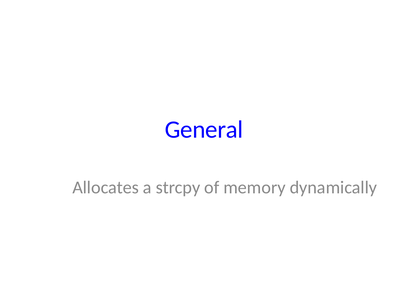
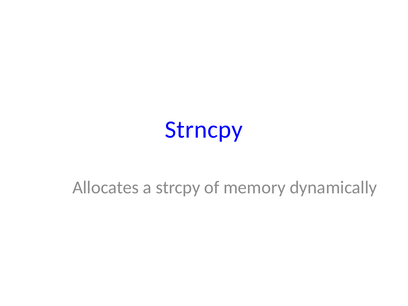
General: General -> Strncpy (204, 130)
